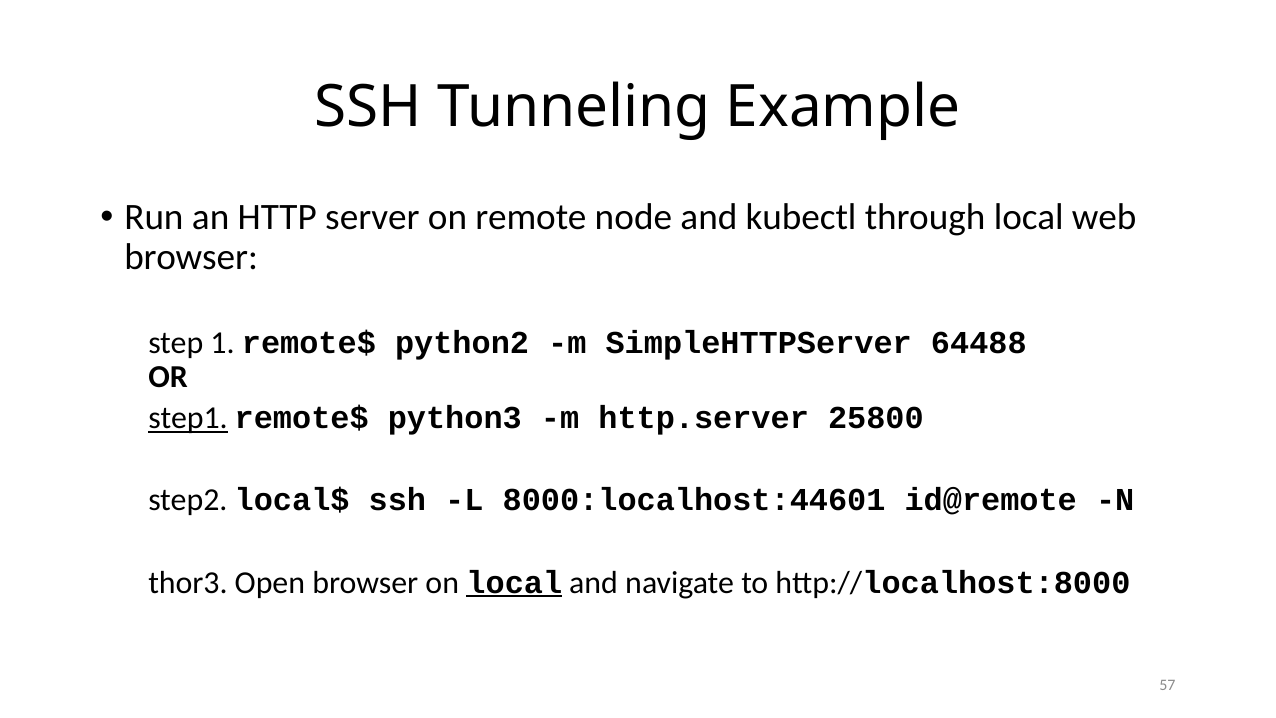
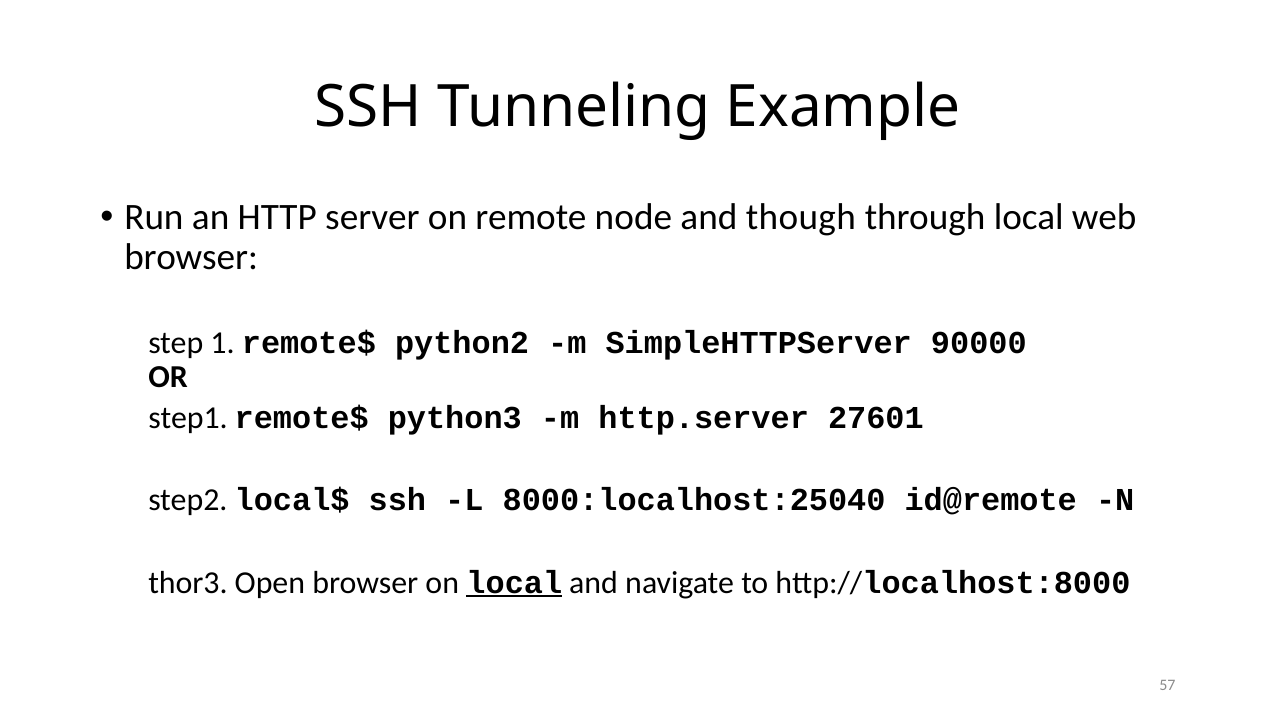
kubectl: kubectl -> though (801, 217)
64488: 64488 -> 90000 (979, 343)
step1 underline: present -> none (188, 418)
25800: 25800 -> 27601 (876, 418)
8000:localhost:44601: 8000:localhost:44601 -> 8000:localhost:25040 (694, 500)
